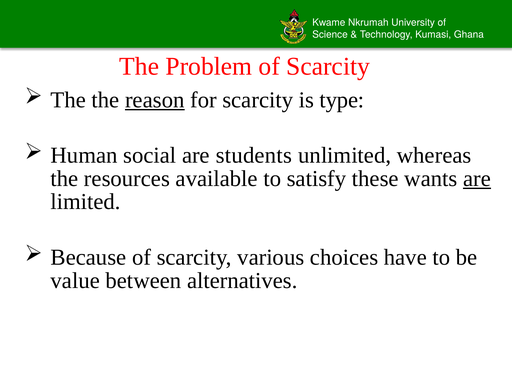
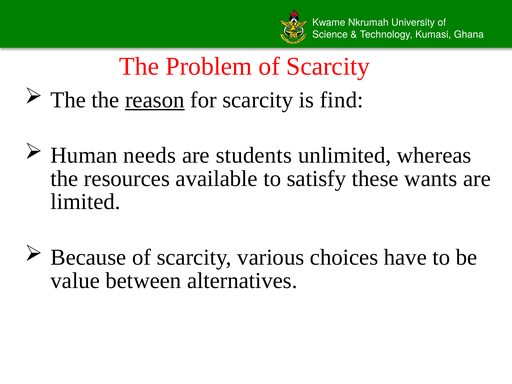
type: type -> find (342, 100)
social: social -> needs (150, 155)
are underline: present -> none (477, 179)
